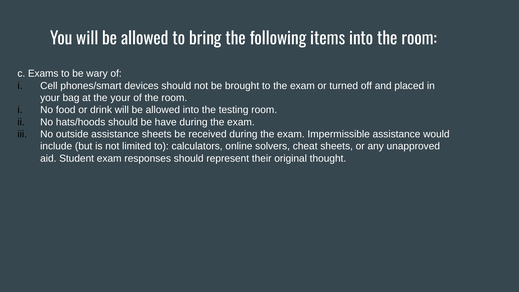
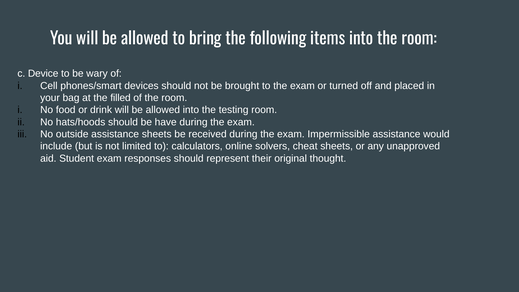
Exams: Exams -> Device (43, 74)
the your: your -> filled (121, 98)
